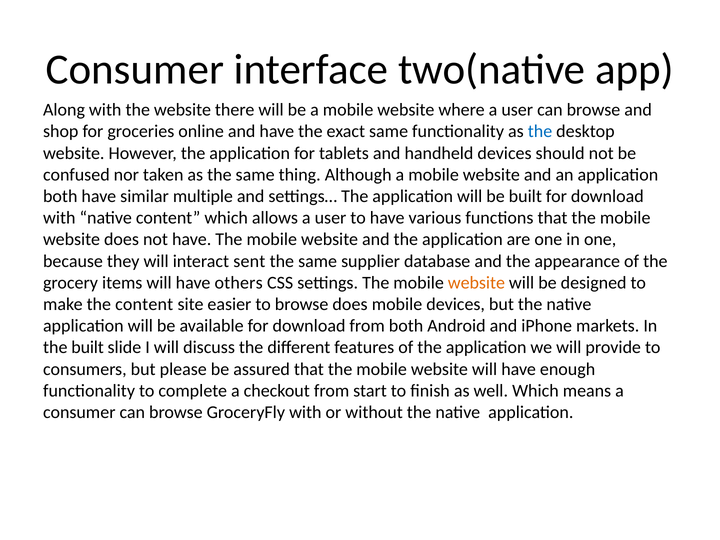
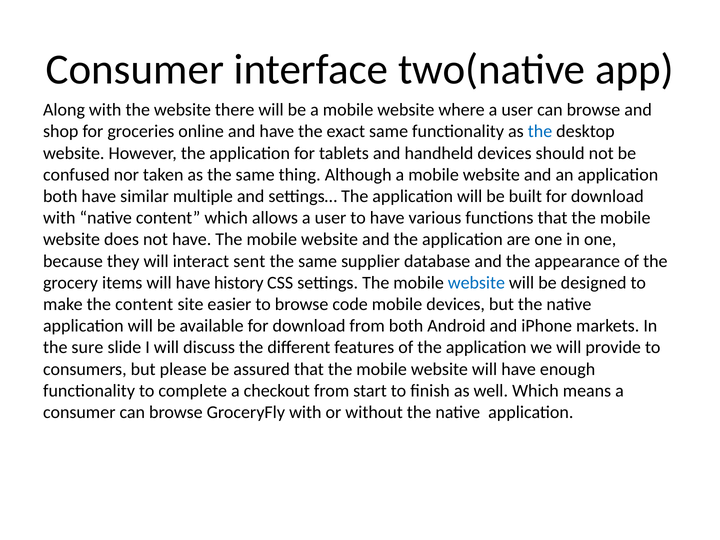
others: others -> history (239, 283)
website colour: orange -> blue (476, 283)
browse does: does -> code (350, 304)
the built: built -> sure (87, 348)
